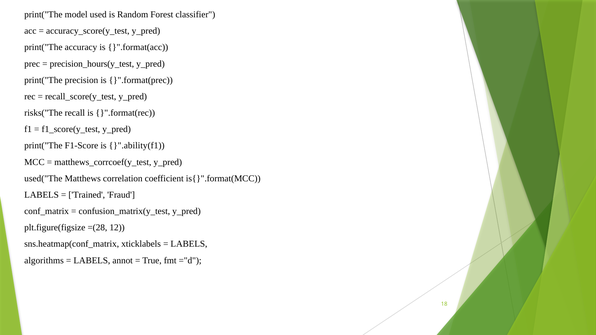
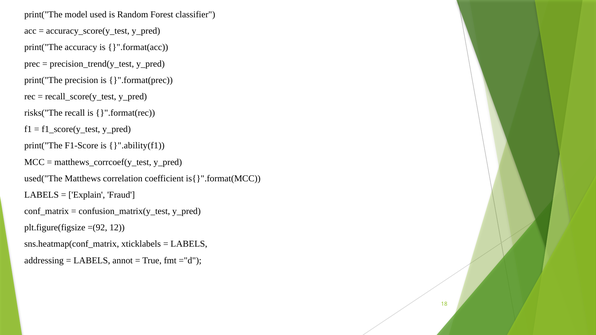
precision_hours(y_test: precision_hours(y_test -> precision_trend(y_test (92, 64)
Trained: Trained -> Explain (87, 195)
=(28: =(28 -> =(92 (97, 228)
algorithms: algorithms -> addressing (44, 261)
